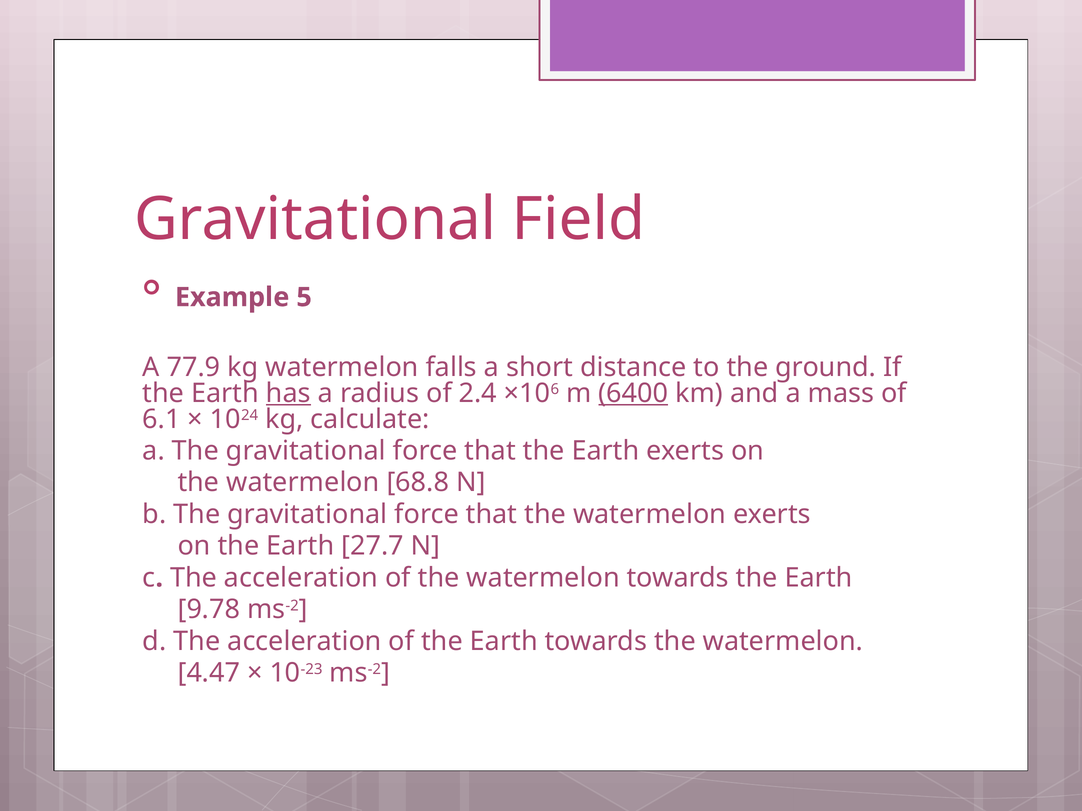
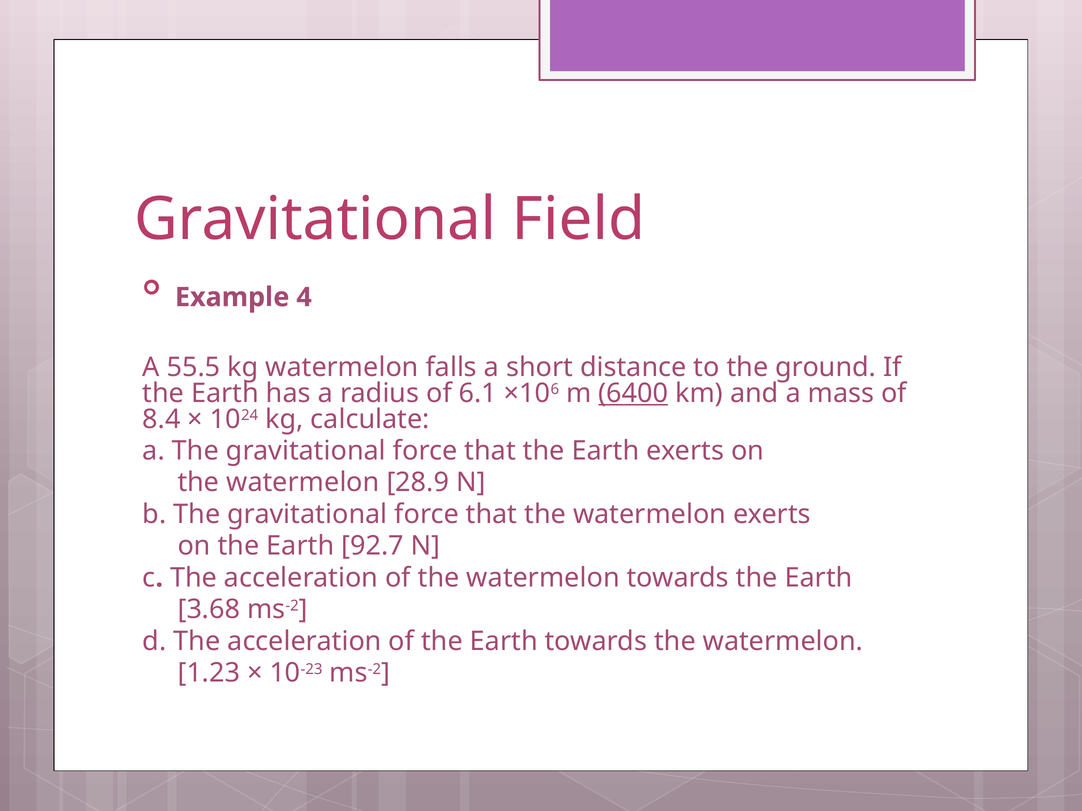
5: 5 -> 4 (304, 297)
77.9: 77.9 -> 55.5 (193, 367)
has underline: present -> none (288, 393)
2.4: 2.4 -> 6.1 (478, 393)
6.1: 6.1 -> 8.4 (162, 419)
68.8: 68.8 -> 28.9 (418, 483)
27.7: 27.7 -> 92.7 (373, 546)
9.78: 9.78 -> 3.68 (209, 610)
4.47: 4.47 -> 1.23 (209, 673)
